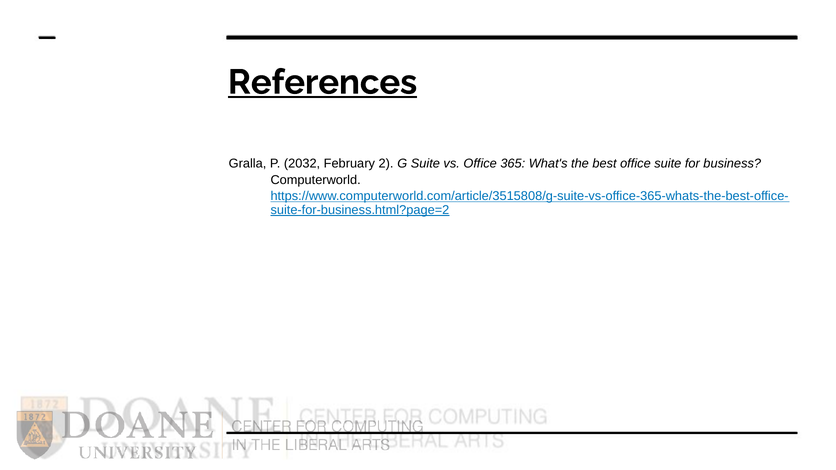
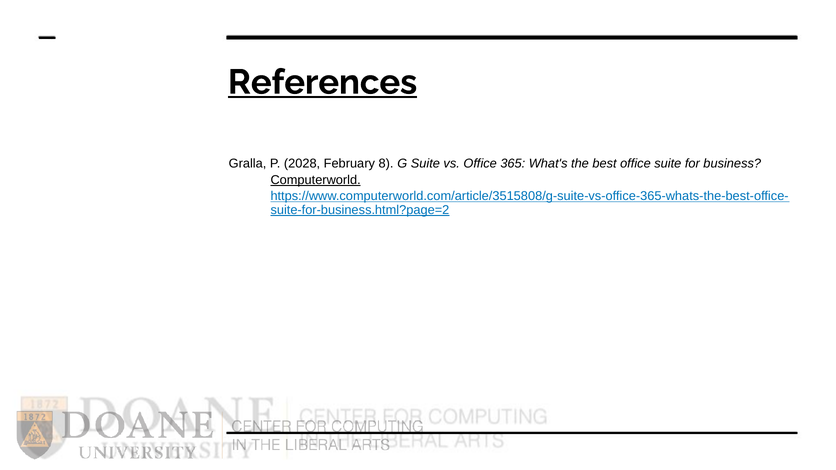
2032: 2032 -> 2028 (302, 164)
2: 2 -> 8 (386, 164)
Computerworld underline: none -> present (316, 180)
